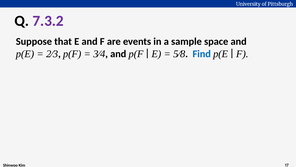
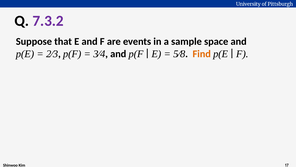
Find colour: blue -> orange (202, 54)
